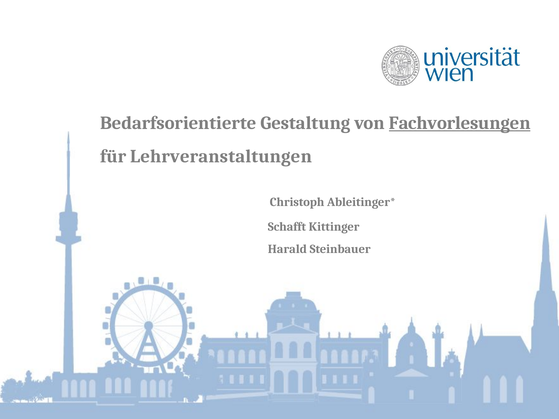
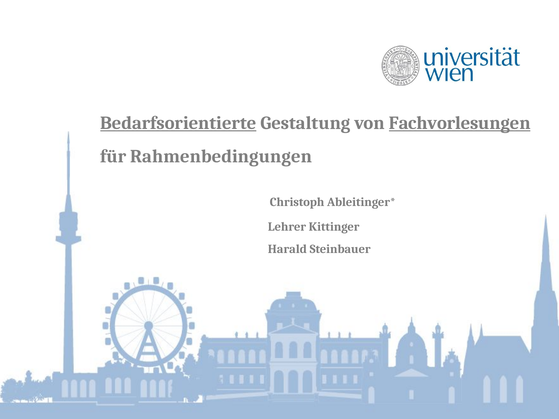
Bedarfsorientierte underline: none -> present (178, 123)
Lehrveranstaltungen: Lehrveranstaltungen -> Rahmenbedingungen (221, 157)
Schafft: Schafft -> Lehrer (287, 227)
